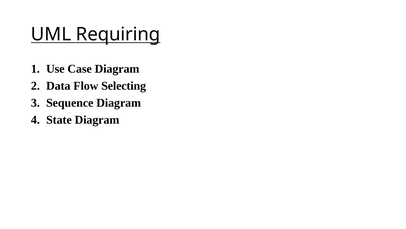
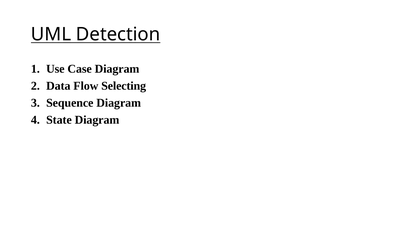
Requiring: Requiring -> Detection (118, 34)
